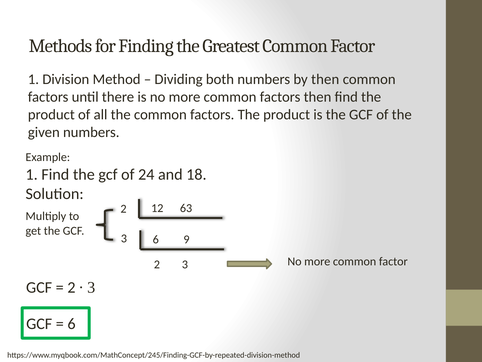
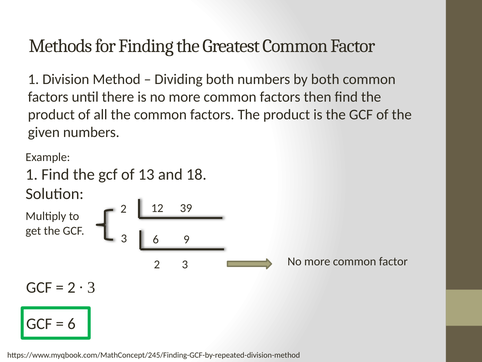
by then: then -> both (325, 79)
24: 24 -> 13 (146, 174)
63: 63 -> 39 (186, 208)
